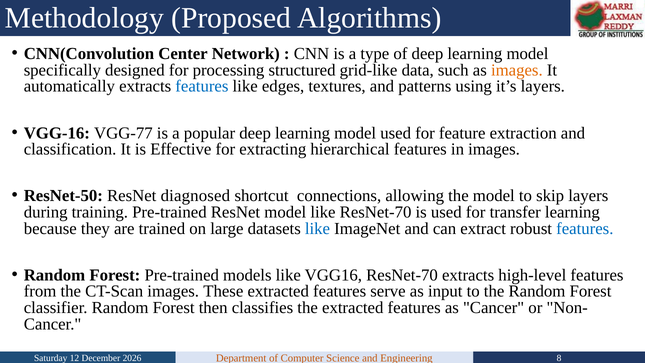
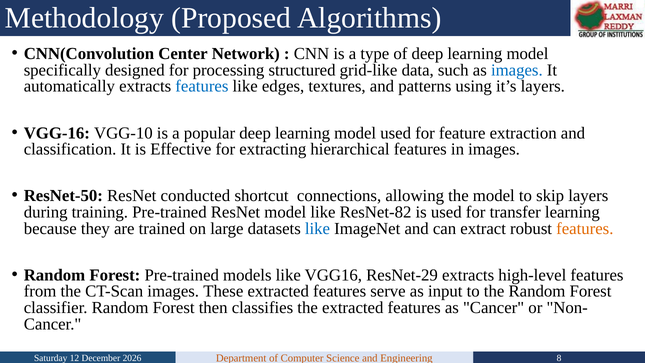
images colour: orange -> blue (517, 70)
VGG-77: VGG-77 -> VGG-10 (123, 133)
diagnosed: diagnosed -> conducted (195, 196)
like ResNet-70: ResNet-70 -> ResNet-82 (376, 212)
features colour: blue -> orange (585, 228)
VGG16 ResNet-70: ResNet-70 -> ResNet-29 (402, 275)
